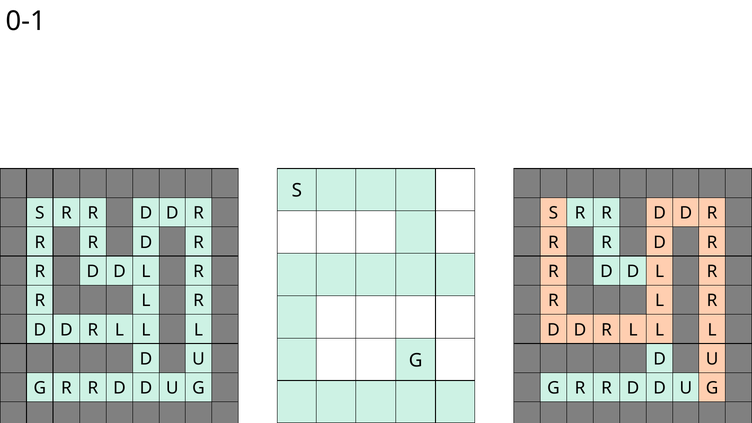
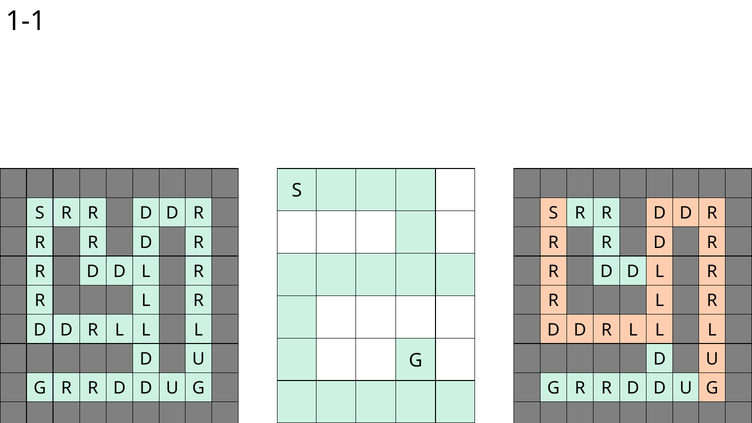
0-1: 0-1 -> 1-1 (26, 21)
